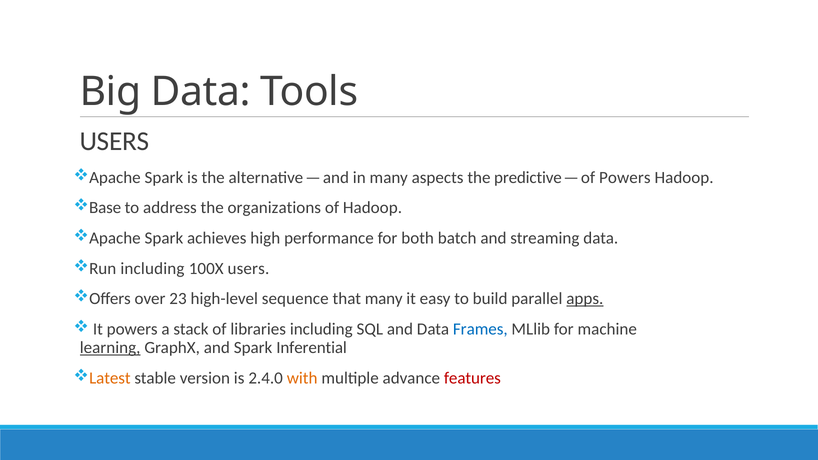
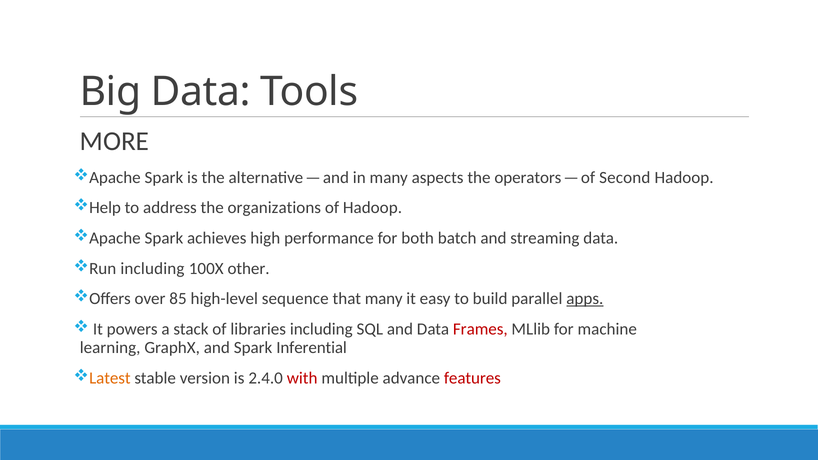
USERS: USERS -> MORE (114, 141)
predictive: predictive -> operators (528, 177)
of Powers: Powers -> Second (625, 177)
Base: Base -> Help (105, 208)
100X users: users -> other (249, 269)
23: 23 -> 85 (178, 299)
Frames colour: blue -> red (480, 329)
learning underline: present -> none (110, 348)
with colour: orange -> red (302, 378)
